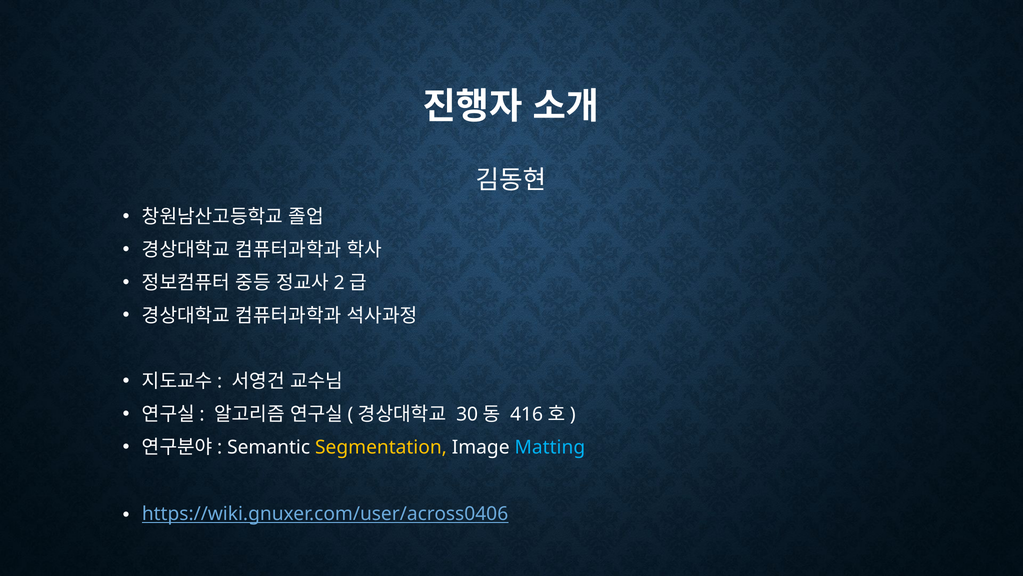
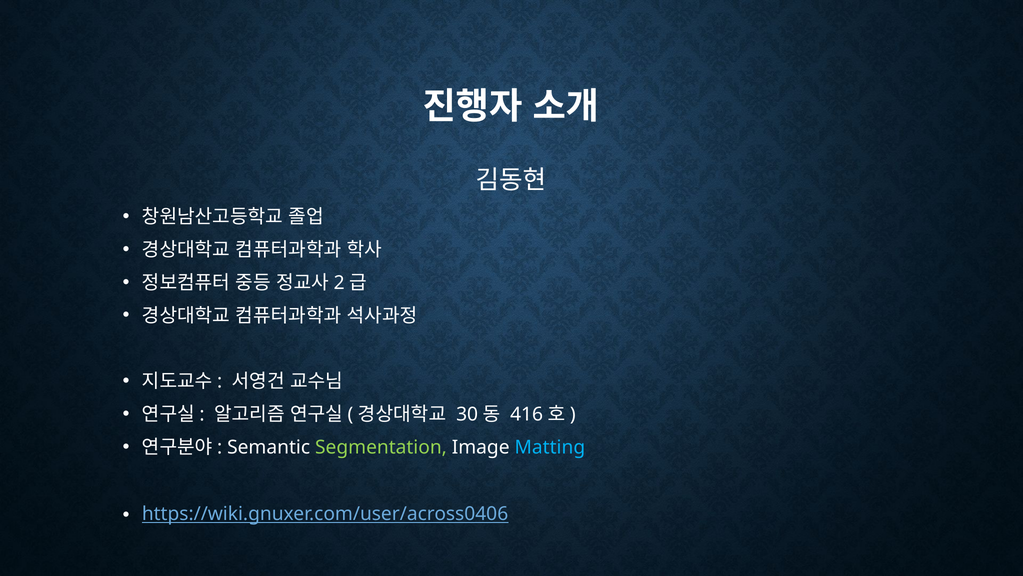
Segmentation colour: yellow -> light green (381, 447)
